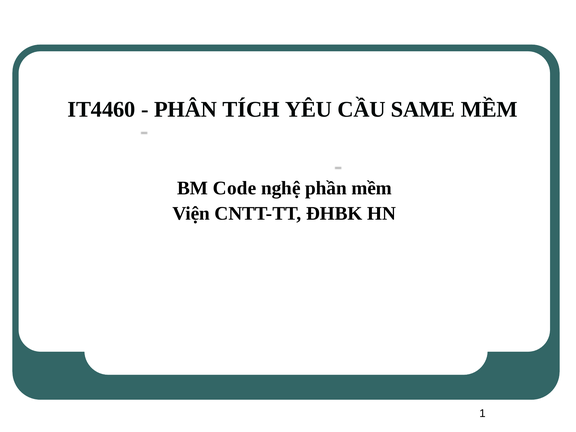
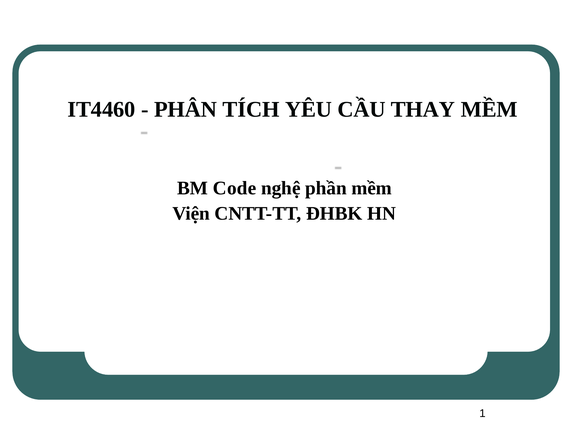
SAME: SAME -> THAY (423, 109)
